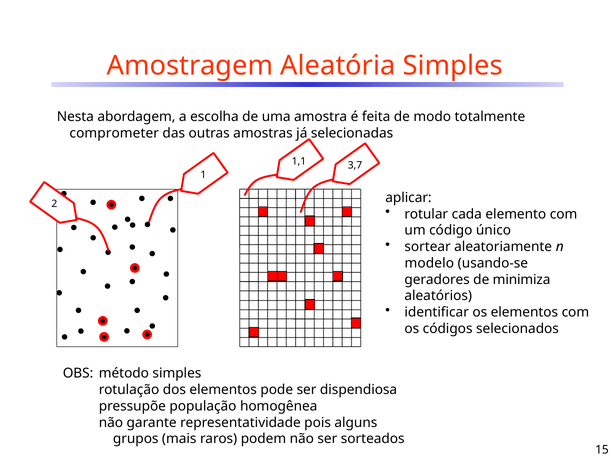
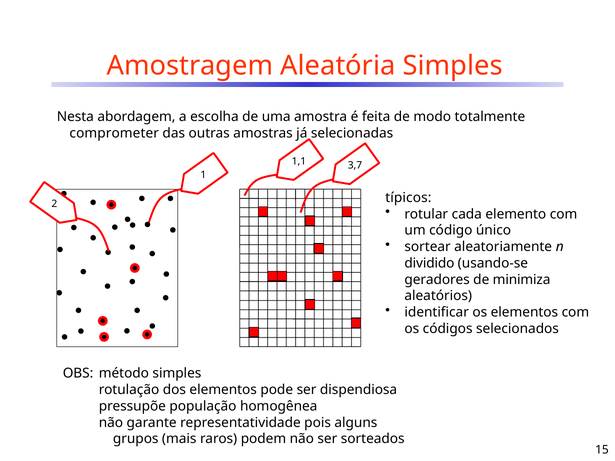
aplicar: aplicar -> típicos (408, 198)
modelo: modelo -> dividido (429, 263)
